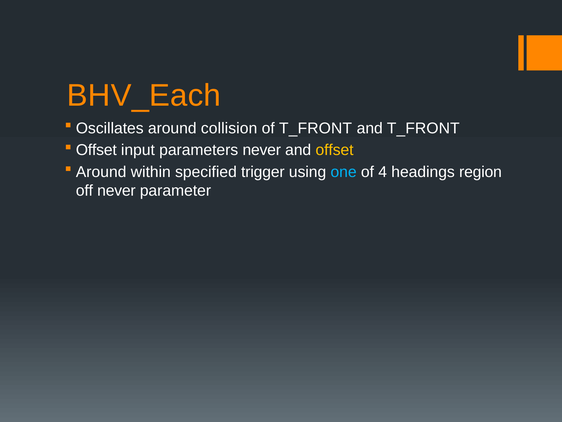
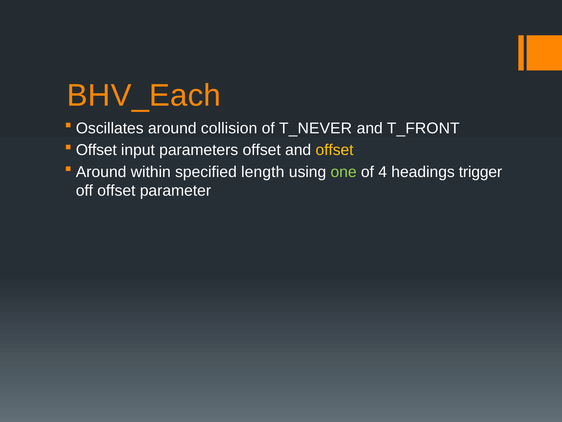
of T_FRONT: T_FRONT -> T_NEVER (316, 128)
parameters never: never -> offset (262, 150)
trigger: trigger -> length (263, 172)
one colour: light blue -> light green (344, 172)
region: region -> trigger (480, 172)
off never: never -> offset (116, 191)
